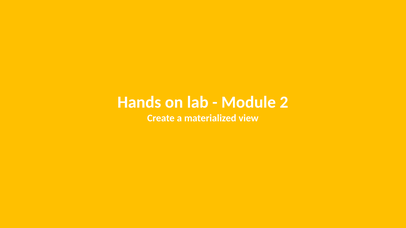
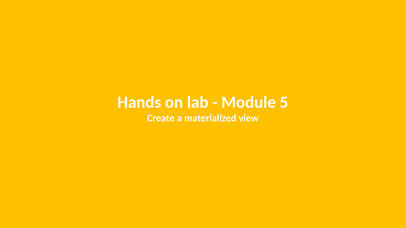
2: 2 -> 5 (284, 102)
